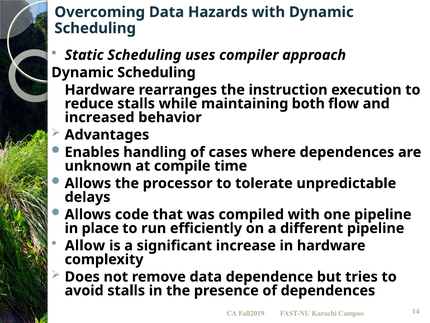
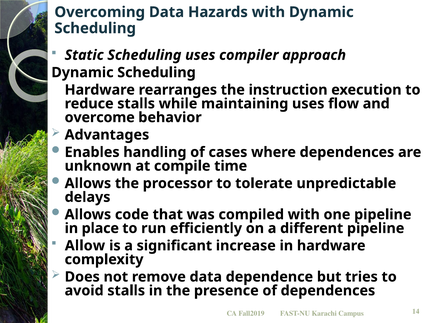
maintaining both: both -> uses (308, 103)
increased: increased -> overcome (100, 117)
